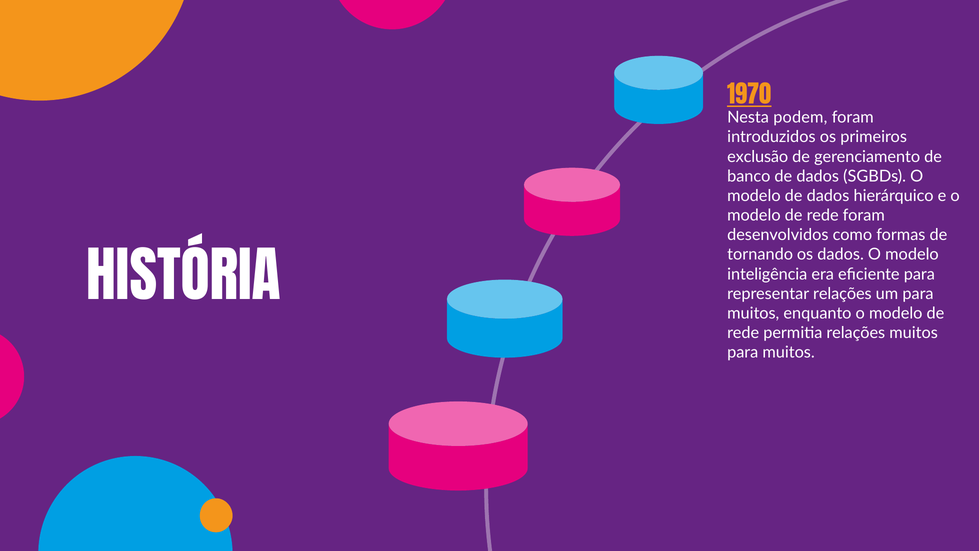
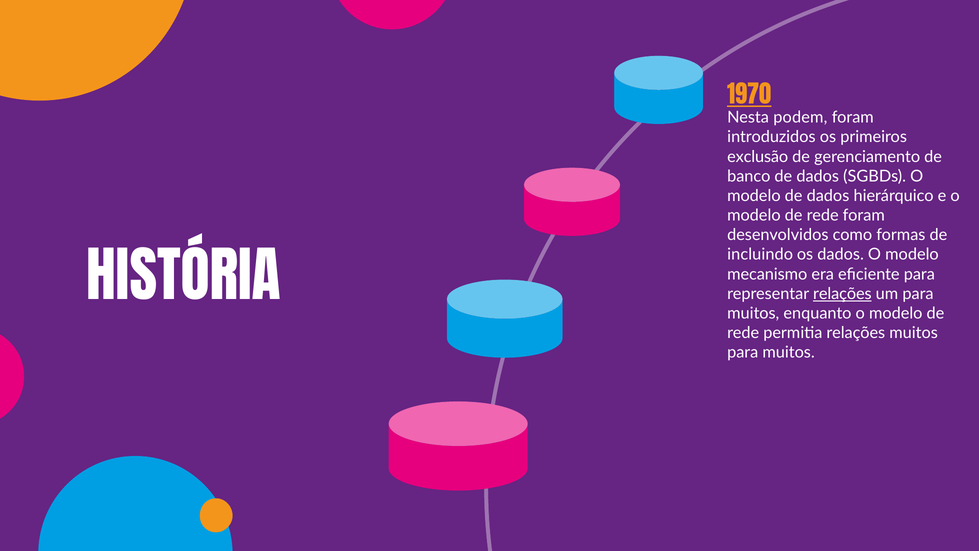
tornando: tornando -> incluindo (760, 254)
inteligência: inteligência -> mecanismo (767, 274)
relações underline: none -> present (842, 294)
